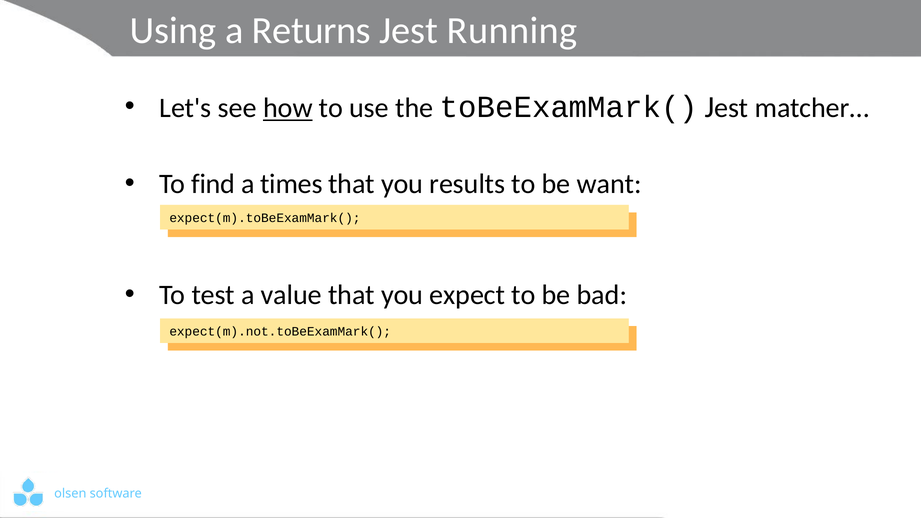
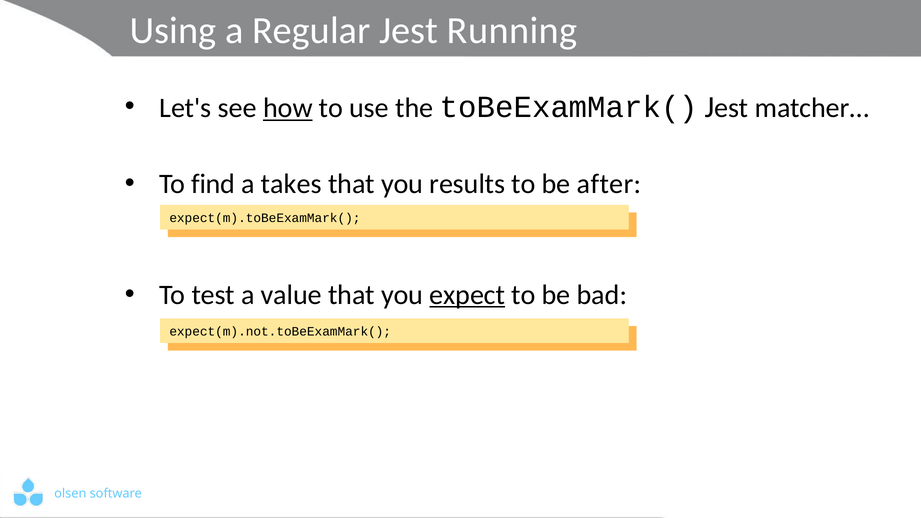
Returns: Returns -> Regular (311, 31)
times: times -> takes (291, 184)
want: want -> after (609, 184)
expect underline: none -> present (467, 295)
